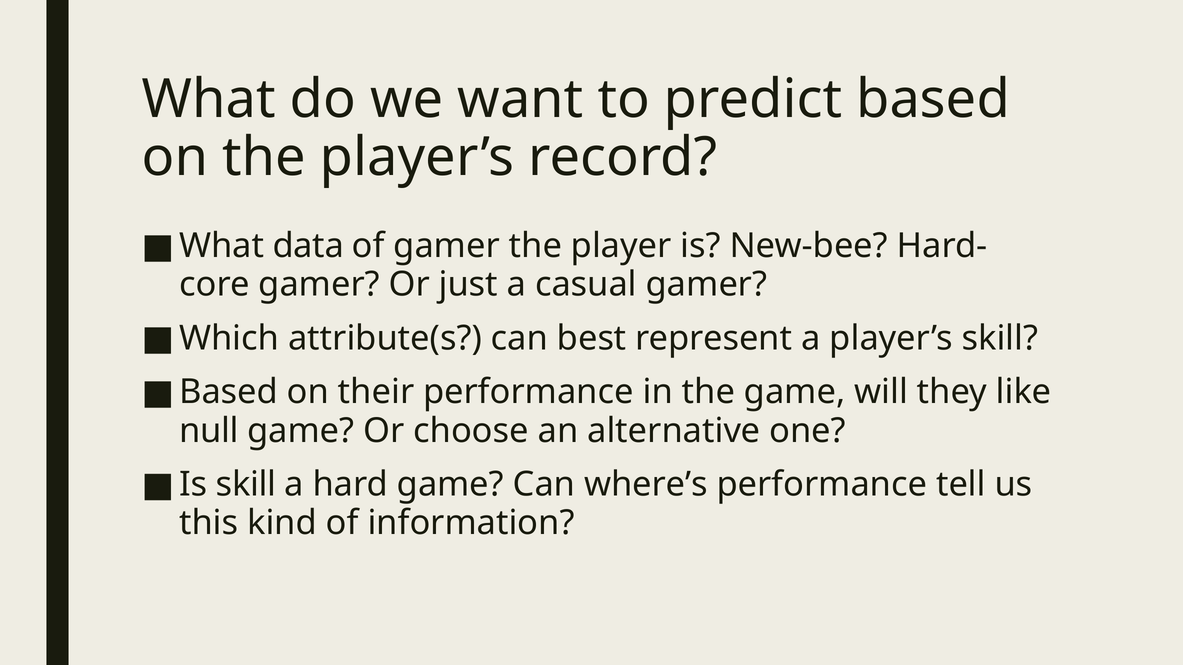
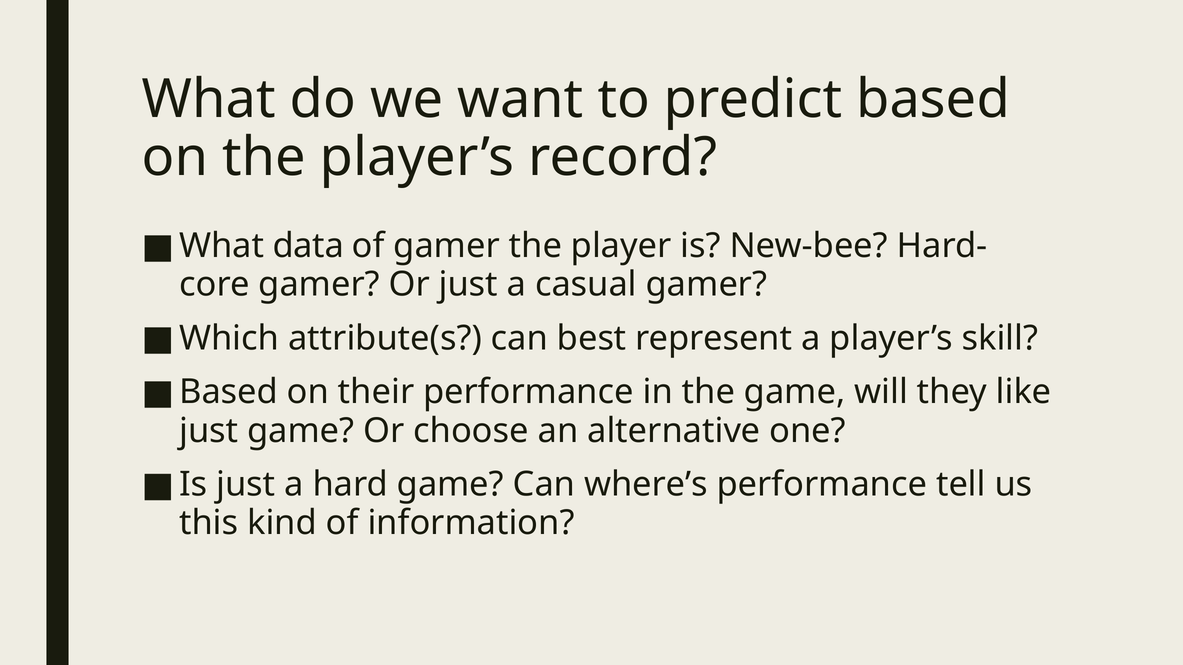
null: null -> just (209, 431)
Is skill: skill -> just (246, 485)
